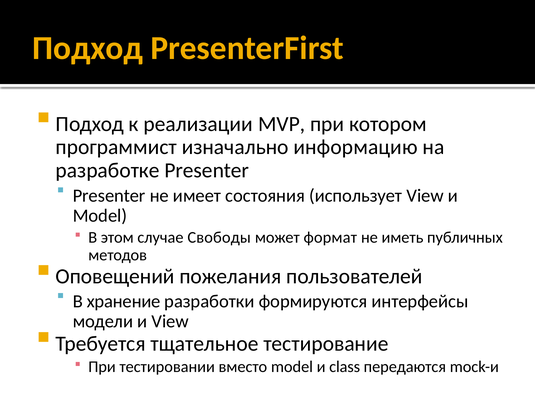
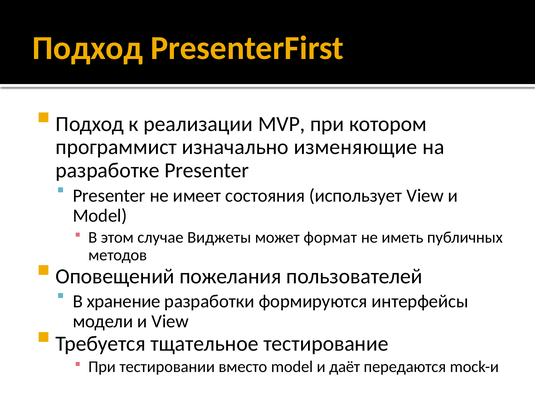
информацию: информацию -> изменяющие (356, 147)
Свободы: Свободы -> Виджеты (219, 237)
class: class -> даёт (345, 366)
